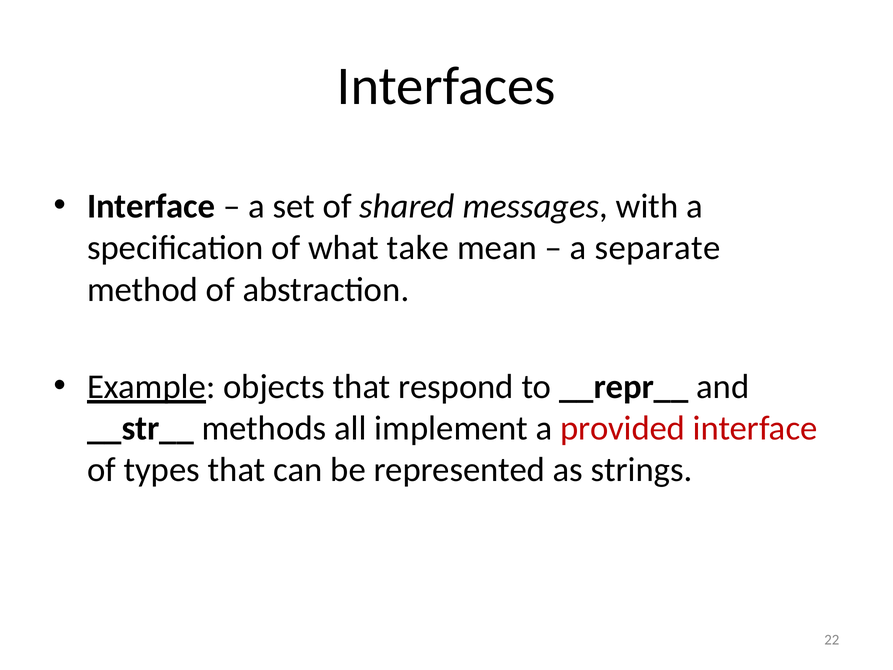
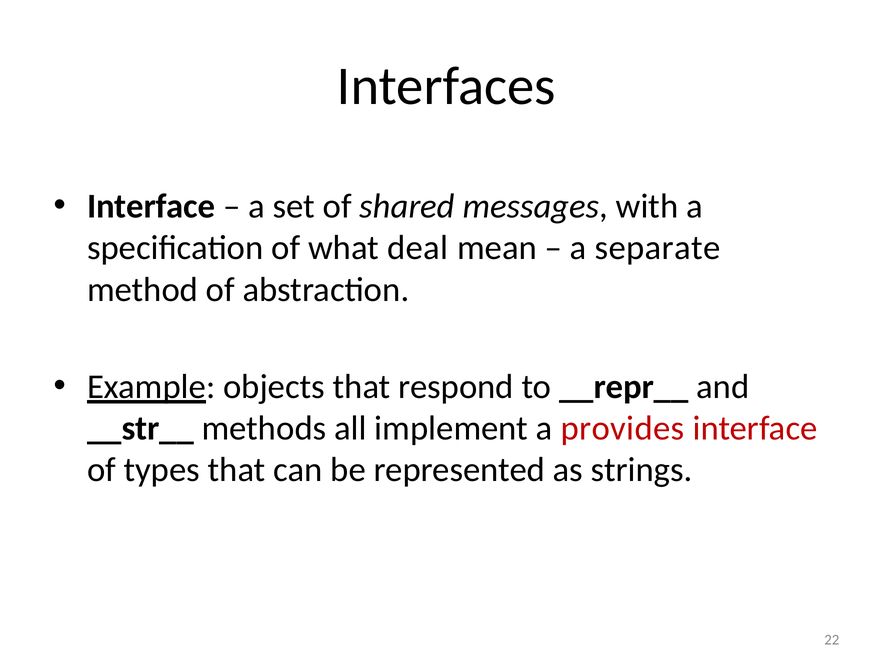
take: take -> deal (418, 248)
provided: provided -> provides (622, 428)
